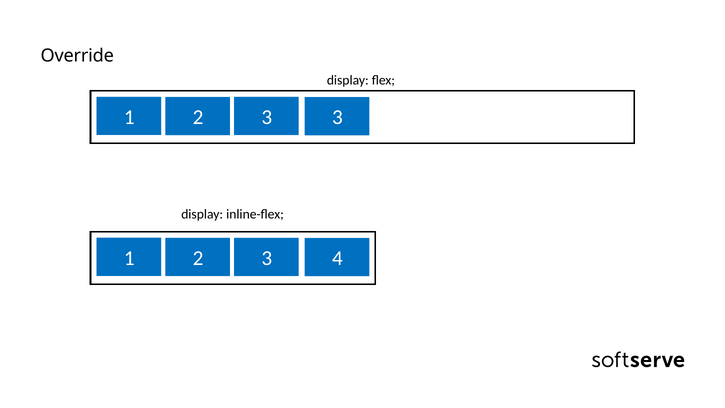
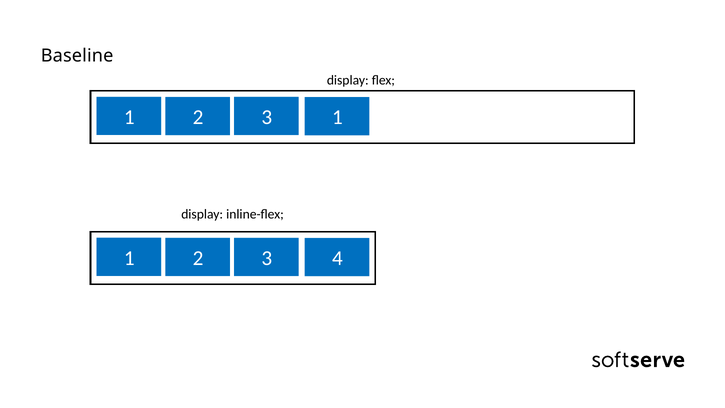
Override: Override -> Baseline (77, 56)
3 3: 3 -> 1 (337, 117)
